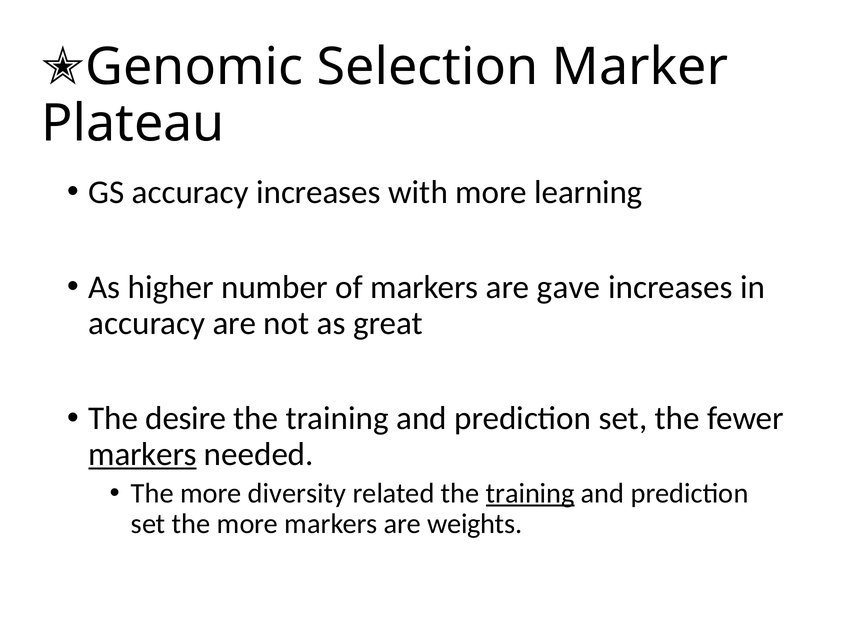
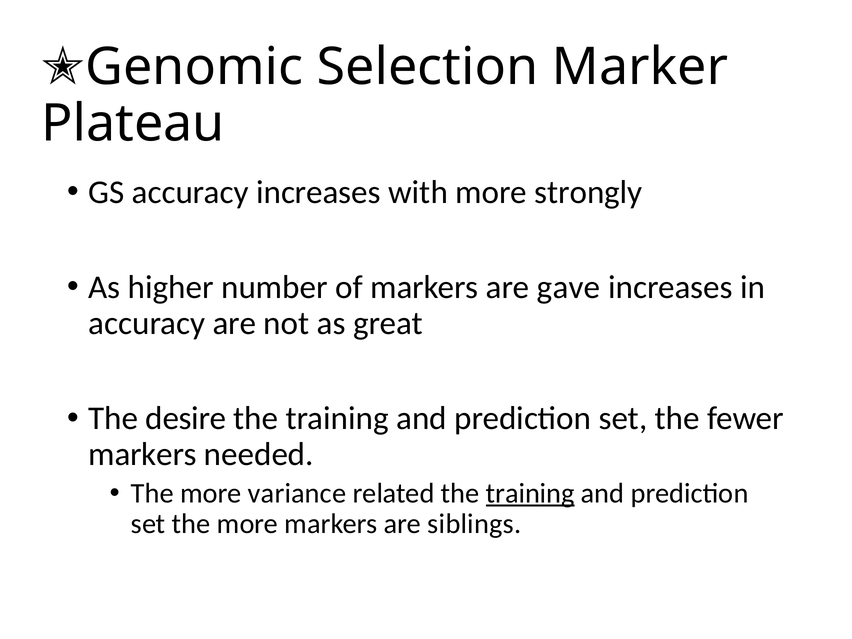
learning: learning -> strongly (588, 192)
markers underline: present -> none (143, 454)
diversity: diversity -> variance (297, 493)
weights: weights -> siblings (474, 524)
